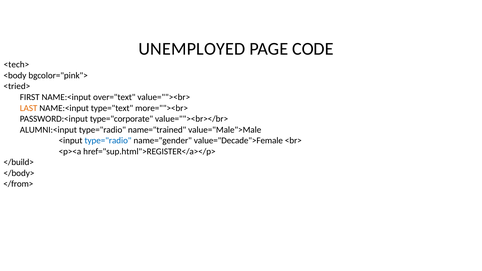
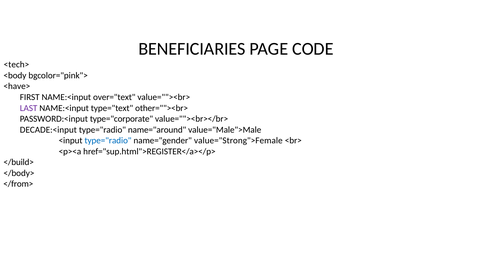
UNEMPLOYED: UNEMPLOYED -> BENEFICIARIES (192, 49)
<tried>: <tried> -> <have> (17, 86)
LAST colour: orange -> purple (29, 108)
more=""><br>: more=""><br> -> other=""><br> (162, 108)
ALUMNI:<input: ALUMNI:<input -> DECADE:<input (48, 130)
name="trained: name="trained -> name="around (157, 130)
value="Decade">Female: value="Decade">Female -> value="Strong">Female (238, 141)
